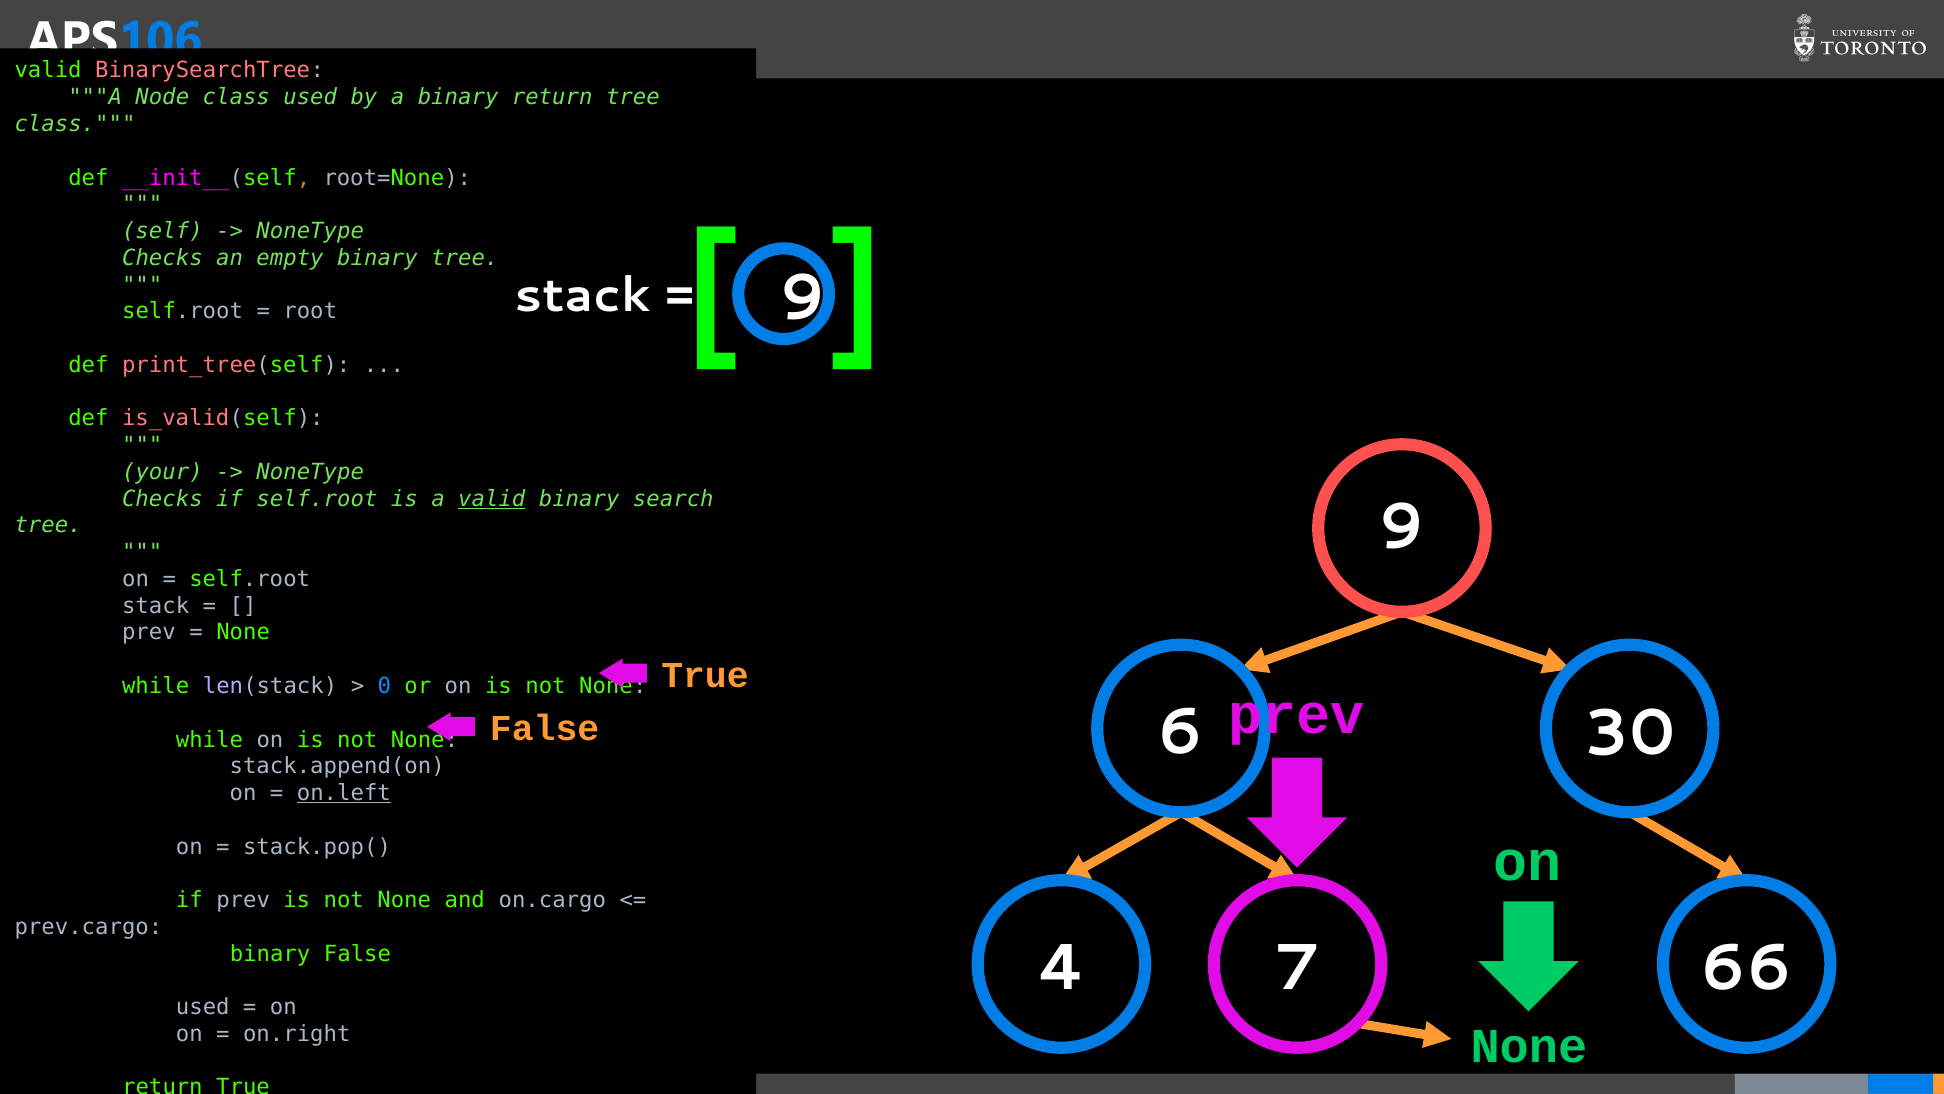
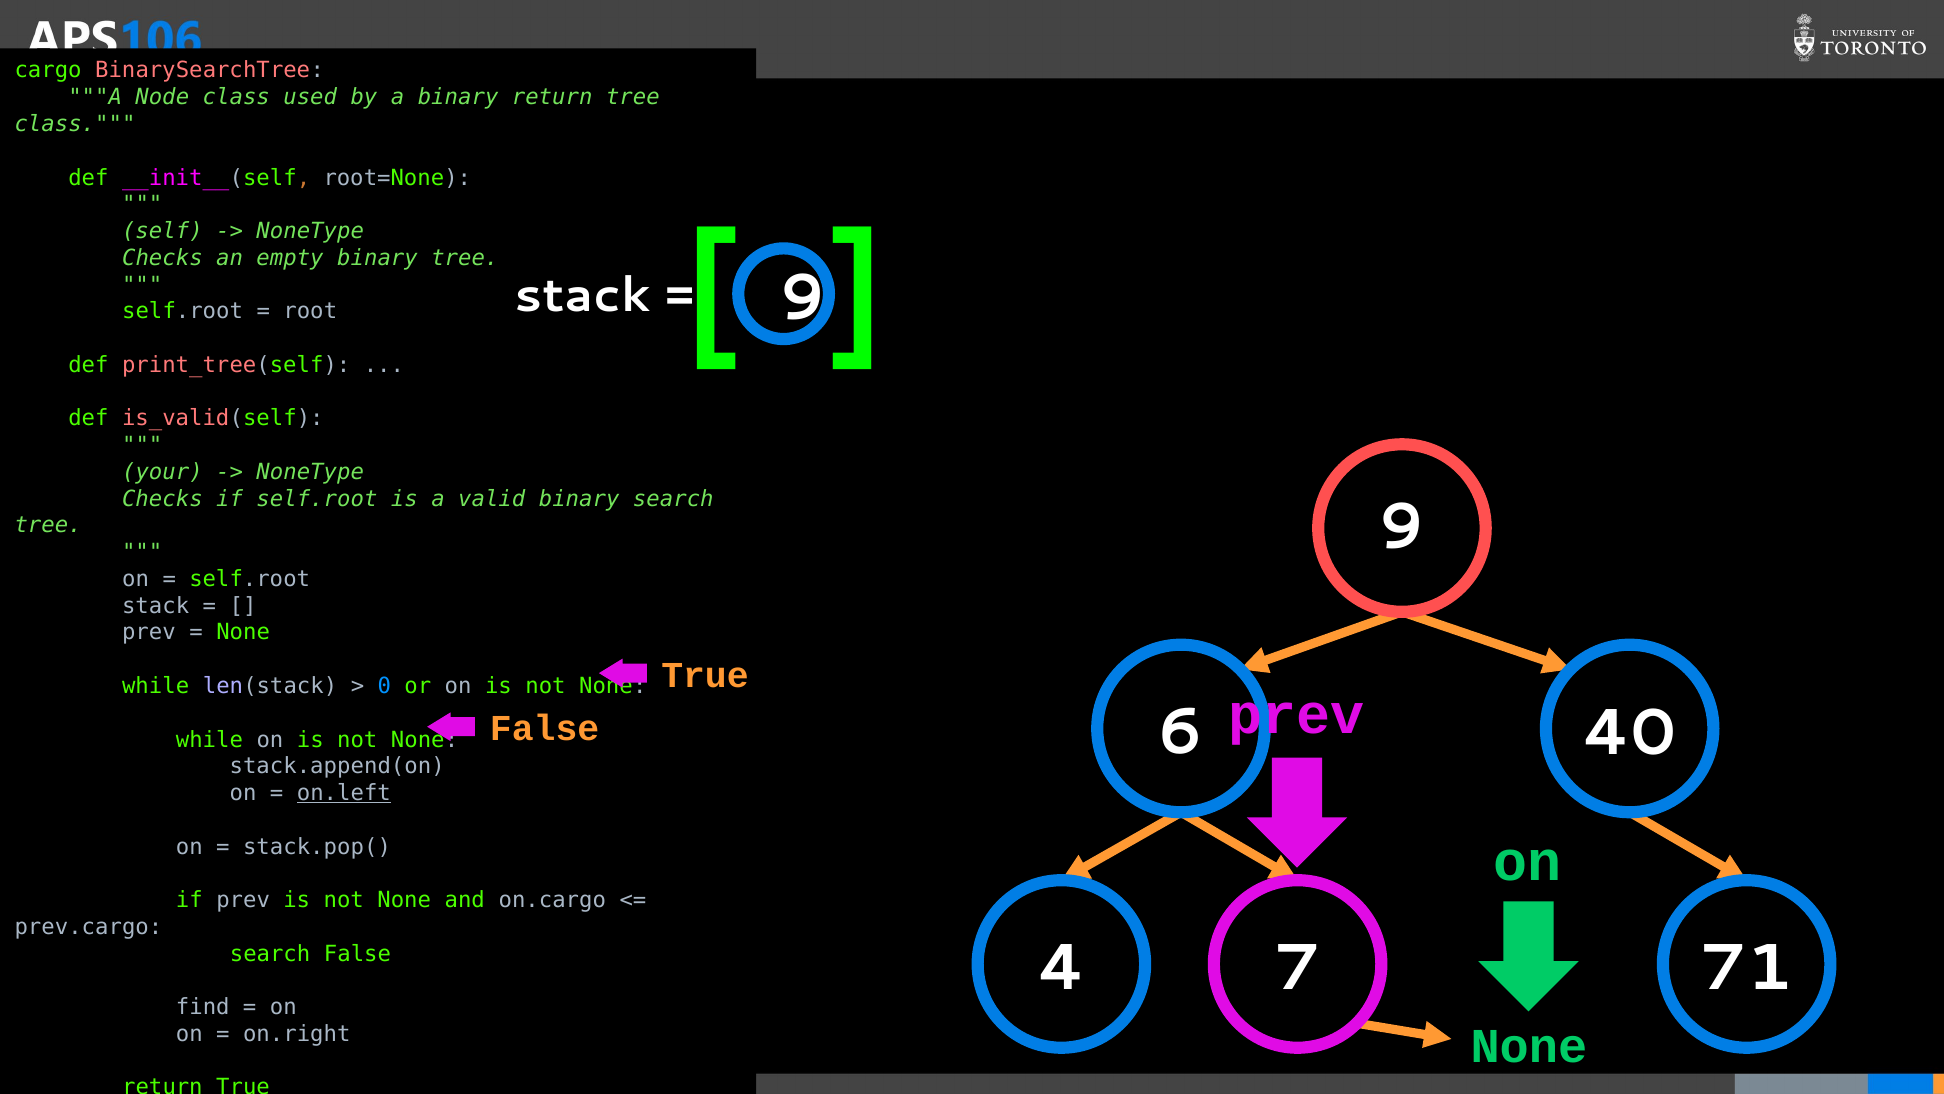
valid: valid -> cargo (48, 71)
valid underline: present -> none (492, 499)
30: 30 -> 40 (1630, 733)
66: 66 -> 71 (1747, 968)
binary: binary -> search (270, 953)
used: used -> find (203, 1007)
